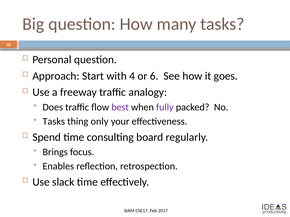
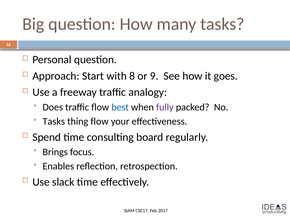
4: 4 -> 8 (132, 76)
6: 6 -> 9 (154, 76)
best colour: purple -> blue (120, 107)
thing only: only -> flow (100, 122)
